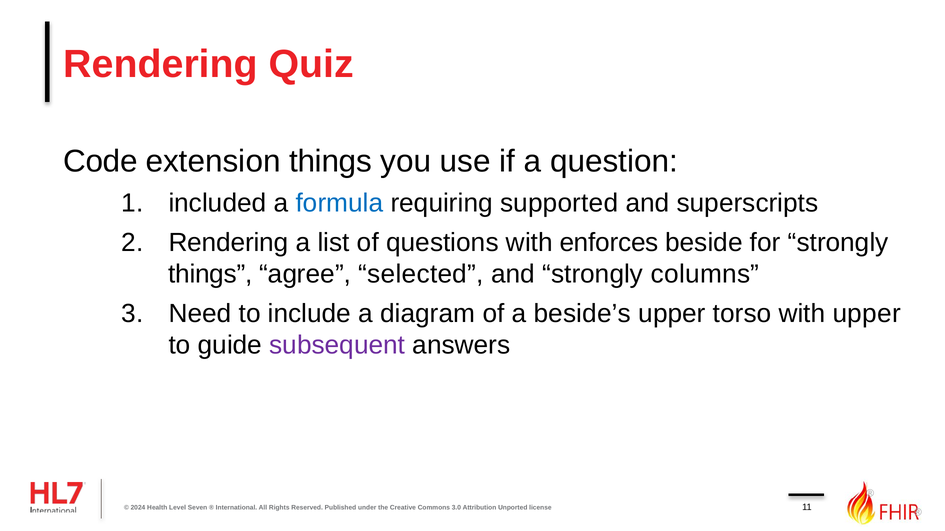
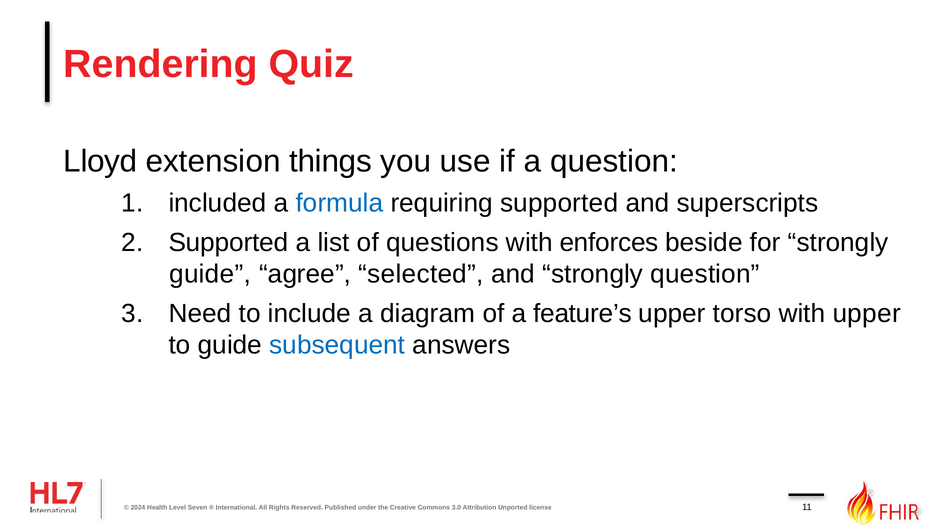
Code: Code -> Lloyd (100, 161)
Rendering: Rendering -> Supported (229, 243)
things: things -> guide (210, 274)
strongly columns: columns -> question (705, 274)
beside’s: beside’s -> feature’s (582, 314)
subsequent colour: purple -> blue (337, 345)
